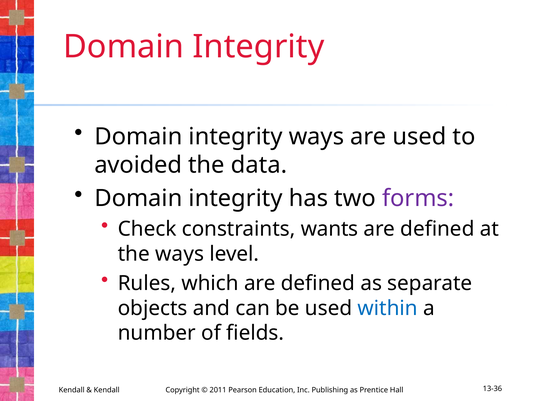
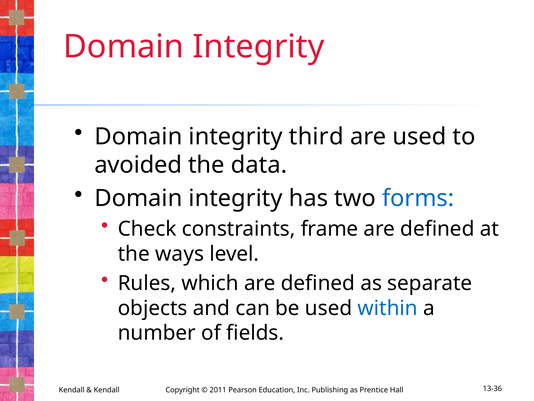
integrity ways: ways -> third (316, 136)
forms colour: purple -> blue (418, 198)
wants: wants -> frame (330, 229)
